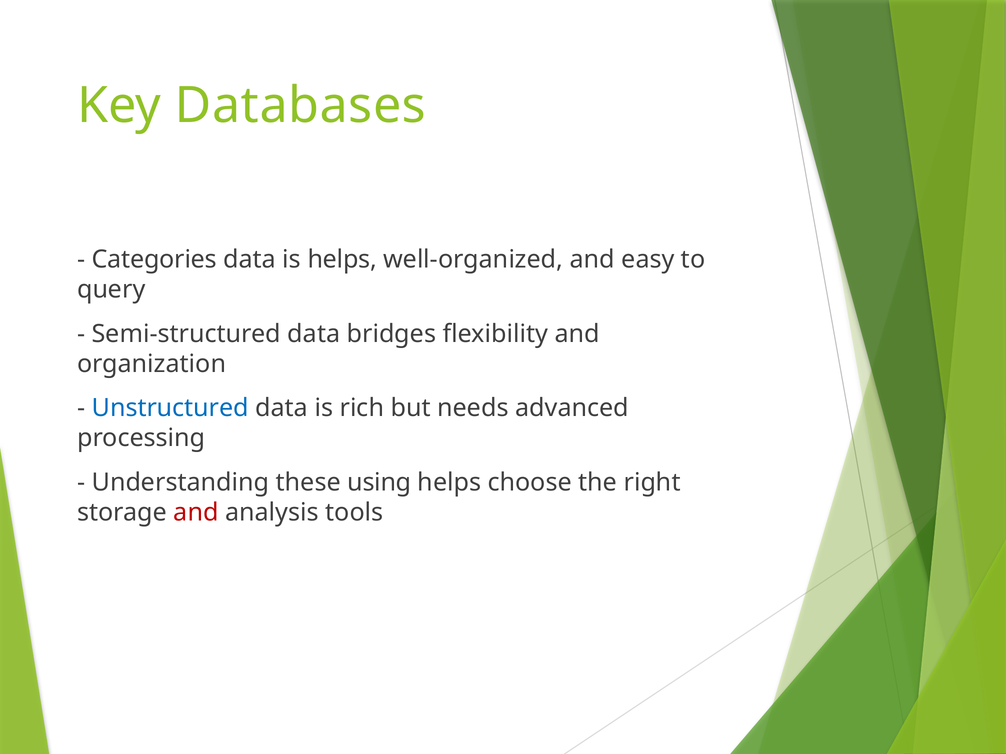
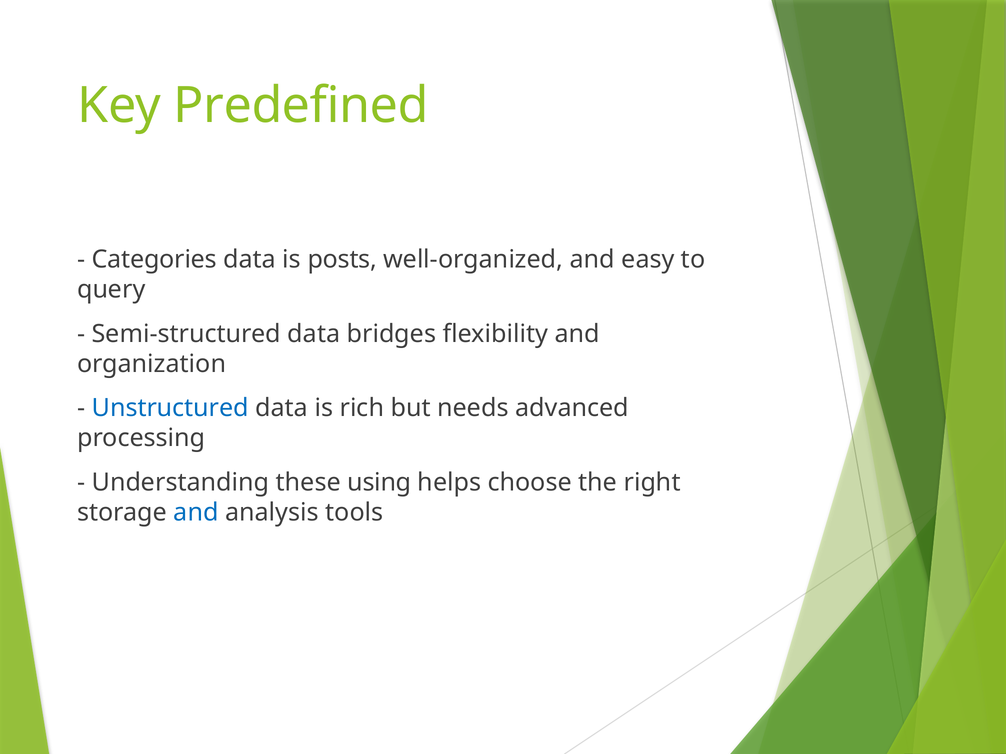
Databases: Databases -> Predefined (301, 106)
is helps: helps -> posts (342, 260)
and colour: red -> blue (196, 513)
